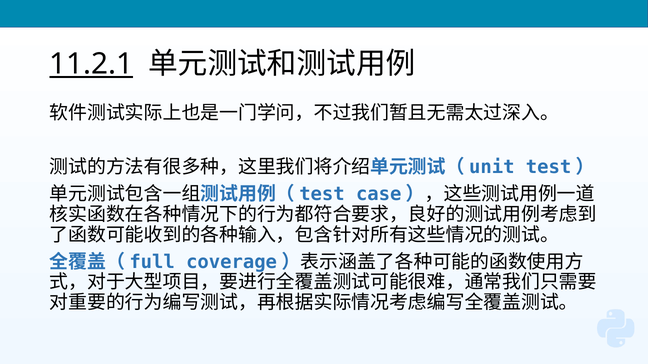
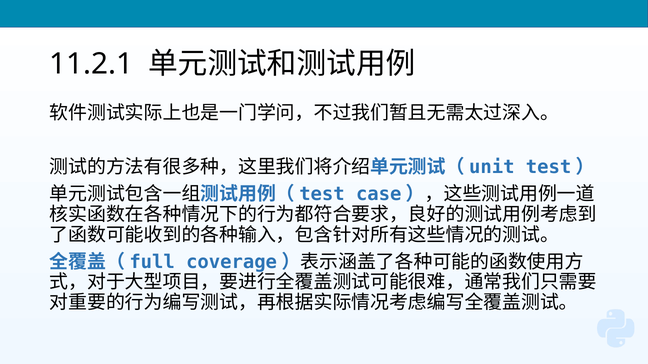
11.2.1 underline: present -> none (91, 64)
